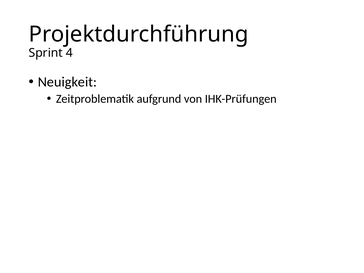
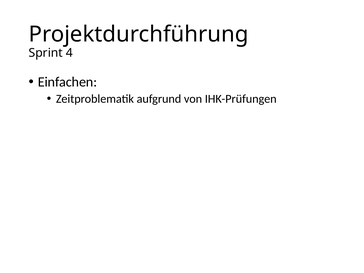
Neuigkeit: Neuigkeit -> Einfachen (67, 82)
